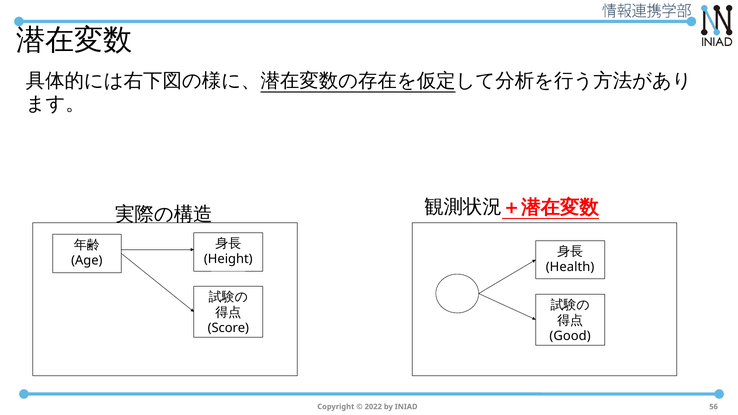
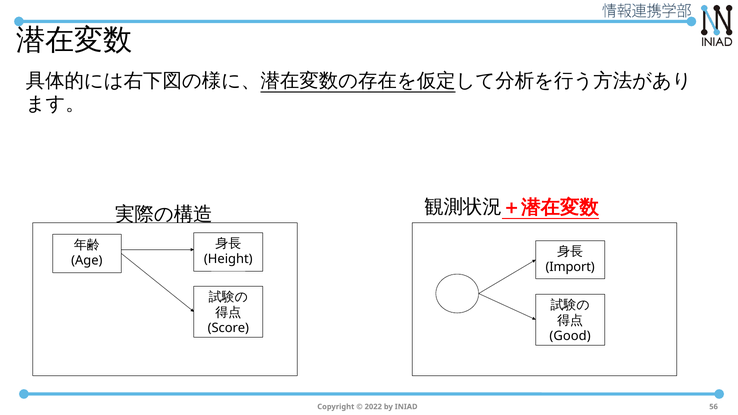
Health: Health -> Import (570, 267)
